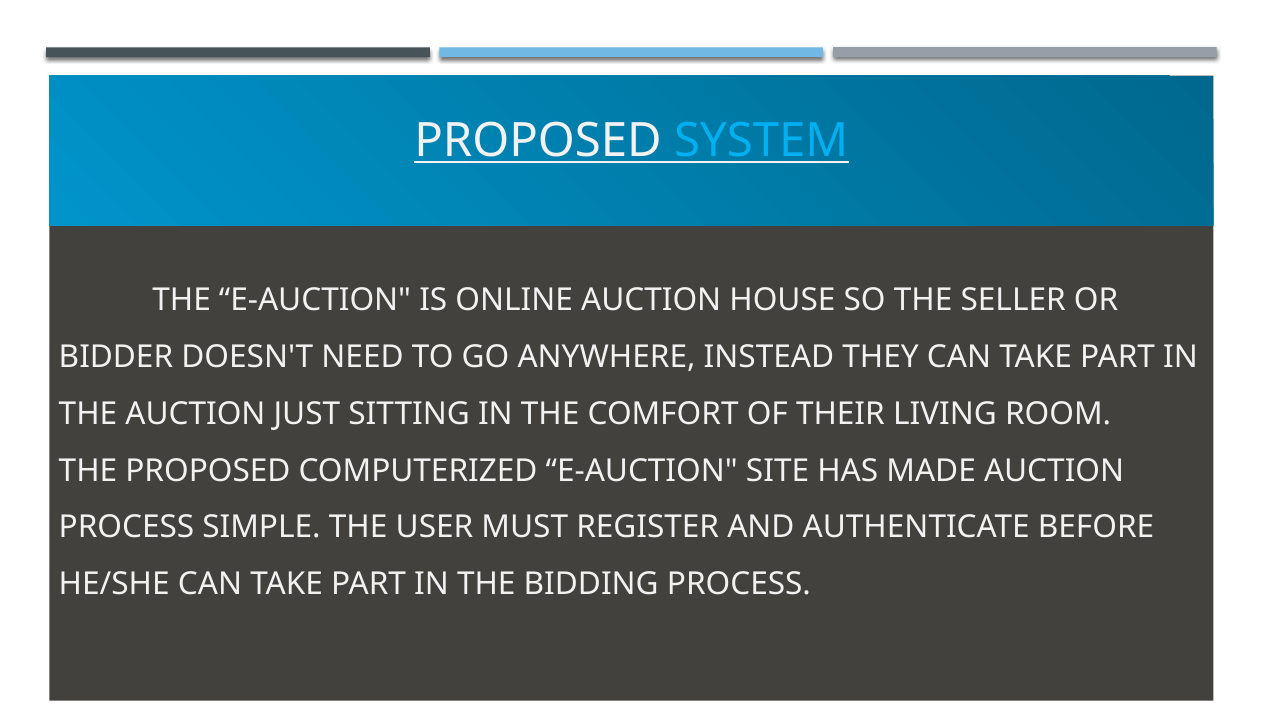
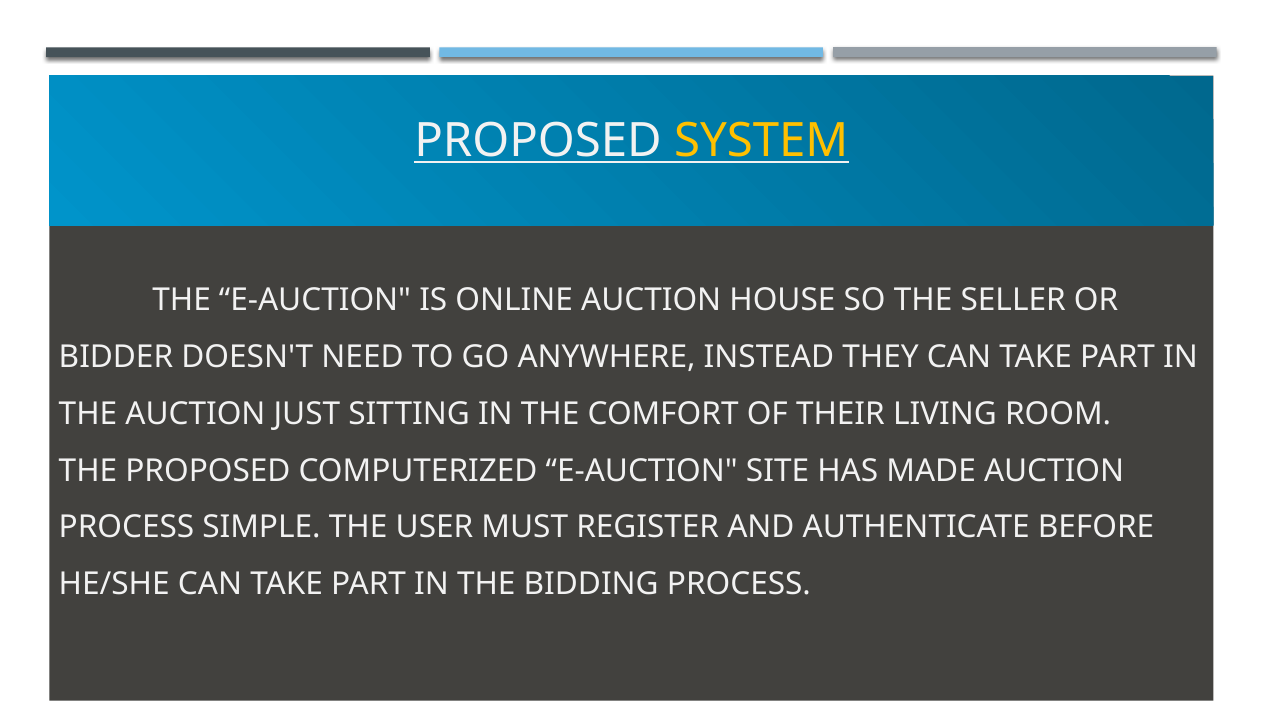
SYSTEM colour: light blue -> yellow (761, 140)
